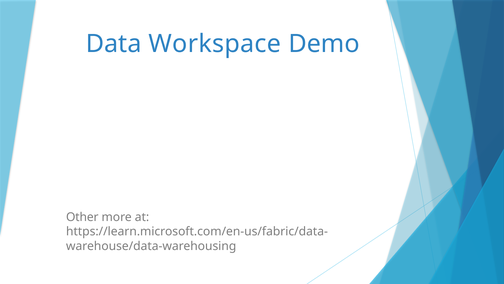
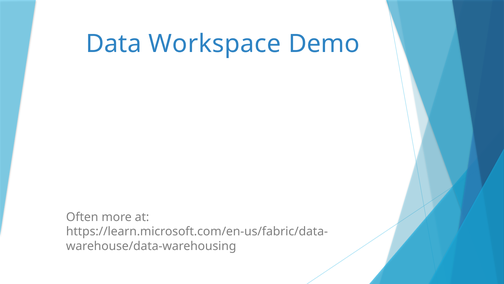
Other: Other -> Often (82, 217)
